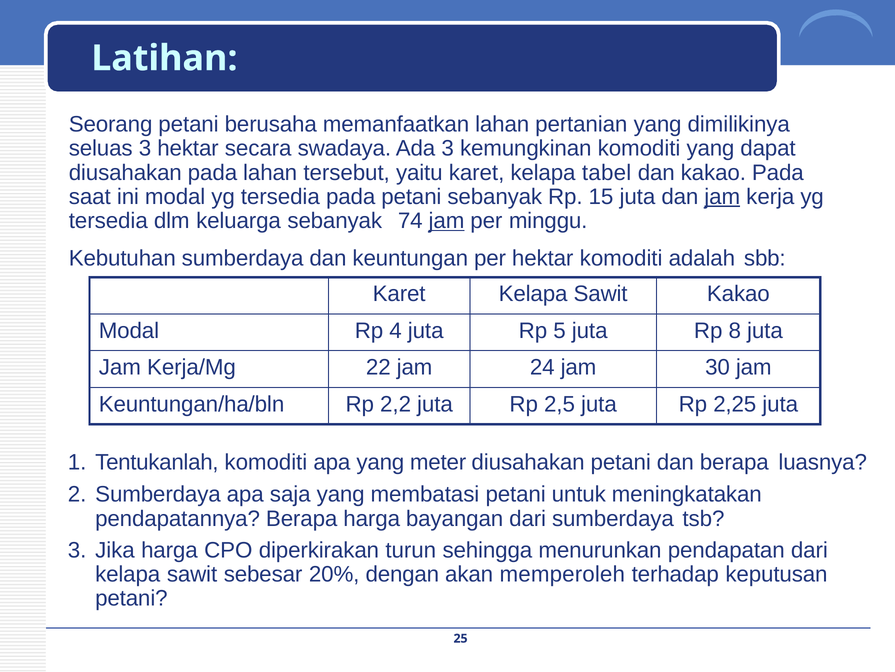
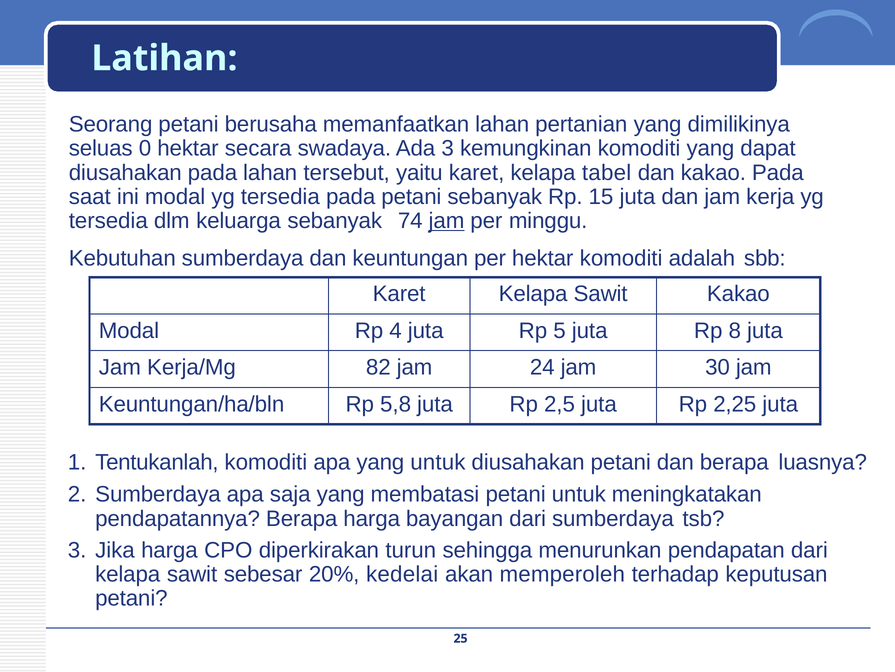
seluas 3: 3 -> 0 (145, 148)
jam underline: present -> none (722, 197)
22: 22 -> 82 (378, 367)
2,2: 2,2 -> 5,8 (396, 404)
yang meter: meter -> untuk (438, 462)
dengan: dengan -> kedelai (402, 574)
